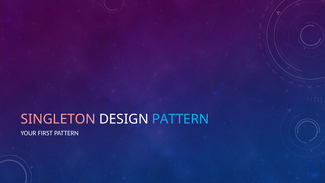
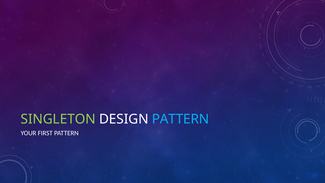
SINGLETON colour: pink -> light green (58, 119)
